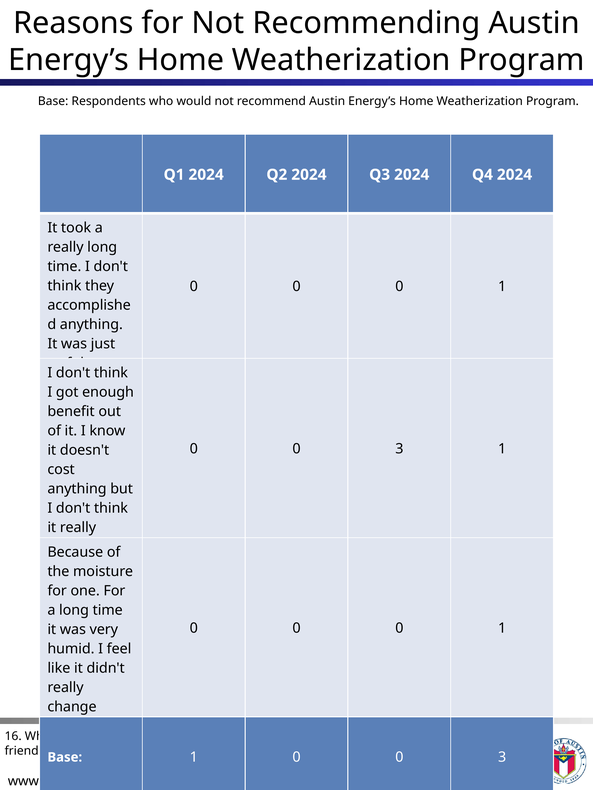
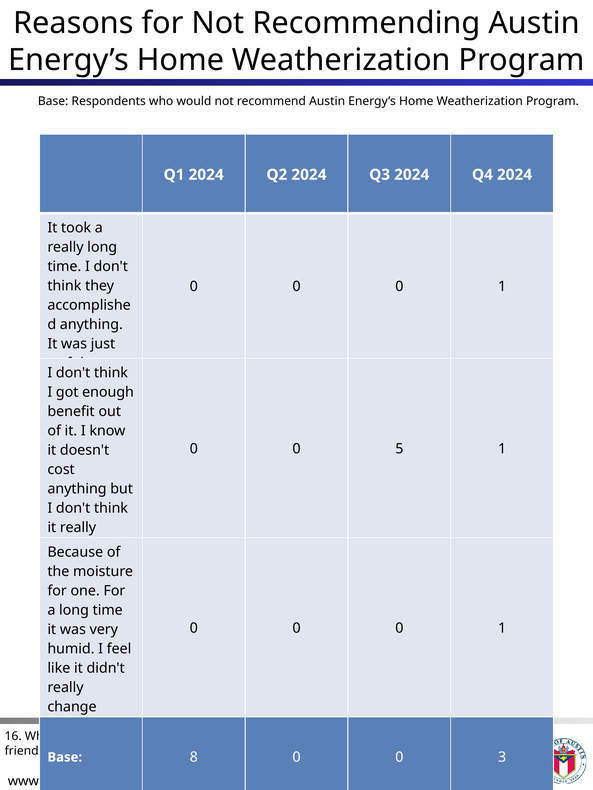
3: 3 -> 5 (399, 449)
Base 1: 1 -> 8 (194, 758)
